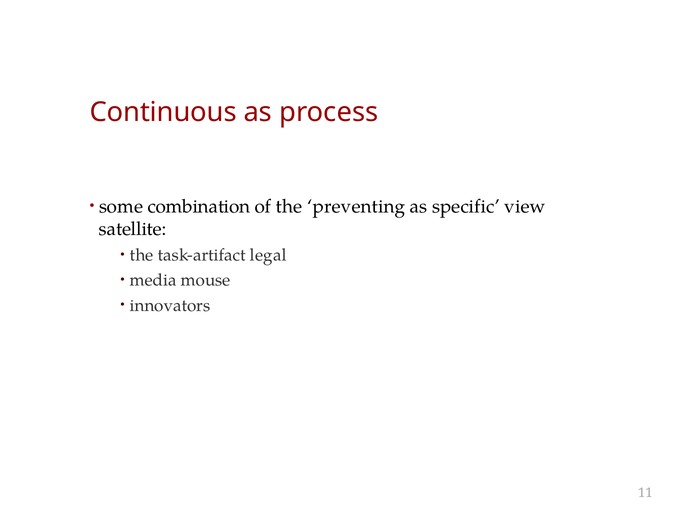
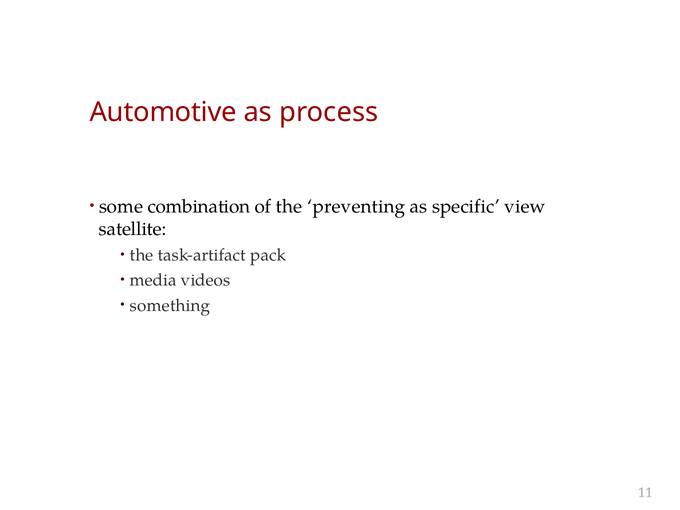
Continuous: Continuous -> Automotive (163, 112)
legal: legal -> pack (268, 255)
mouse: mouse -> videos (206, 280)
innovators: innovators -> something (170, 305)
